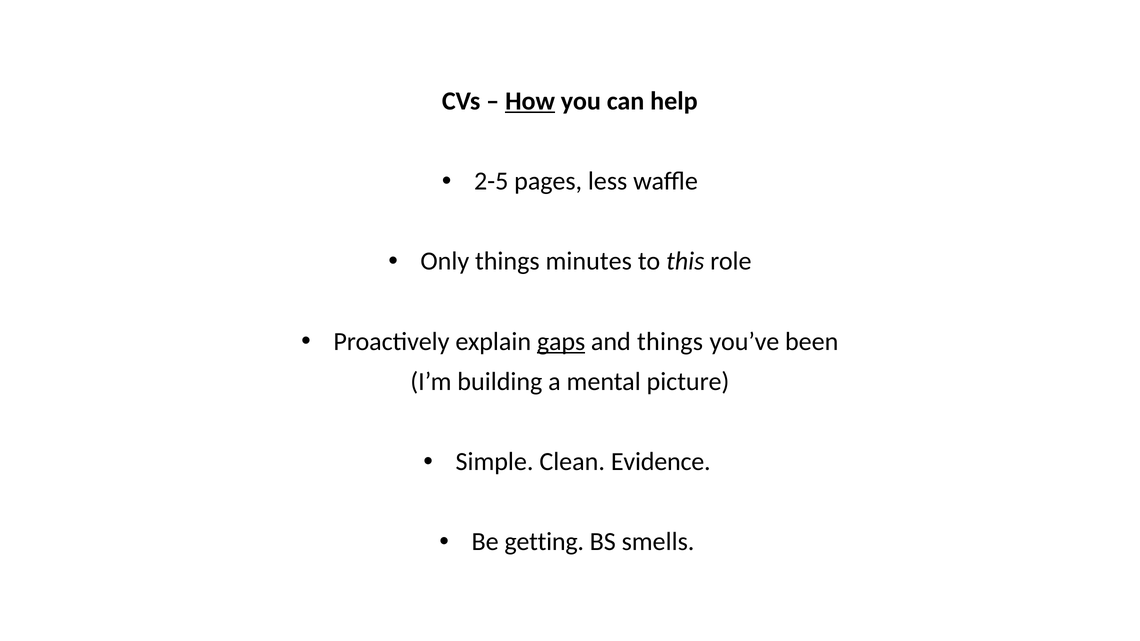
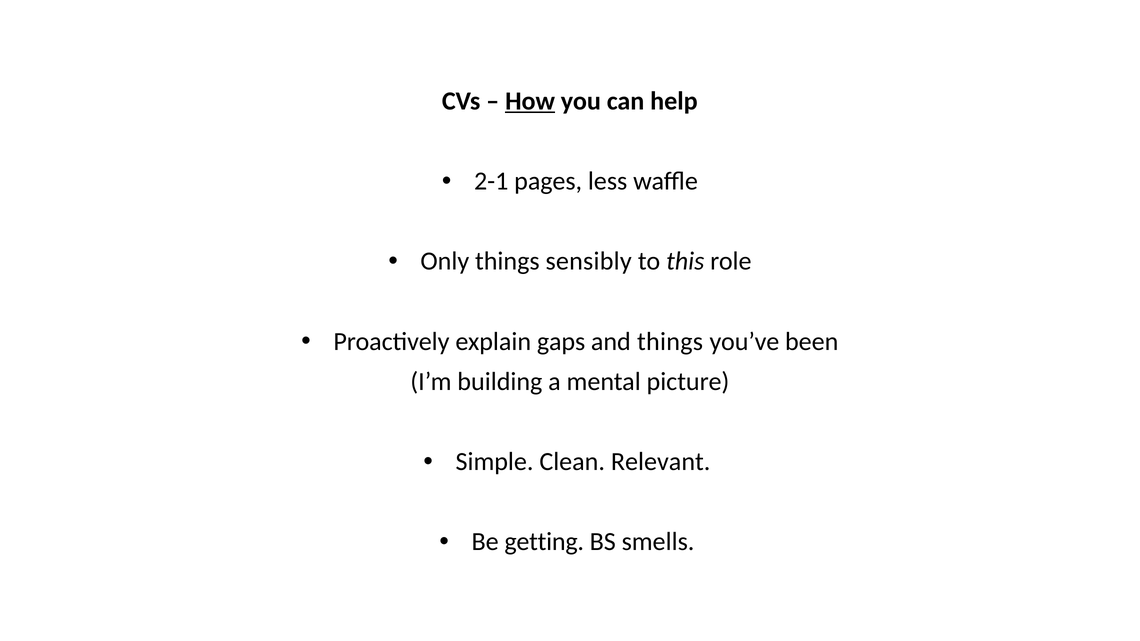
2-5: 2-5 -> 2-1 (491, 181)
minutes: minutes -> sensibly (589, 261)
gaps underline: present -> none (561, 342)
Evidence: Evidence -> Relevant (661, 462)
